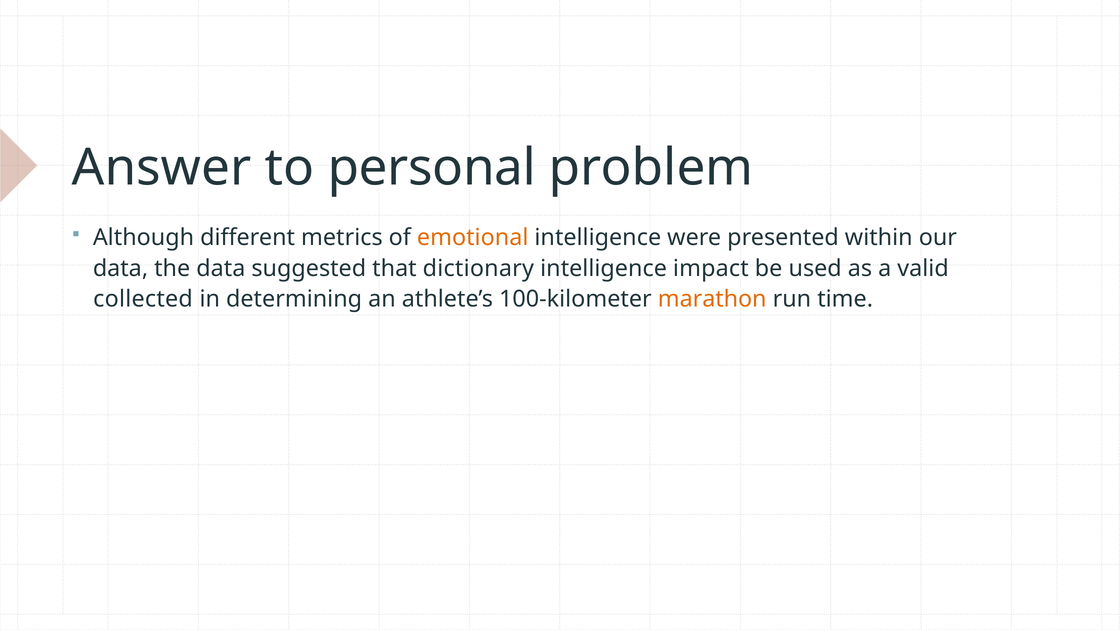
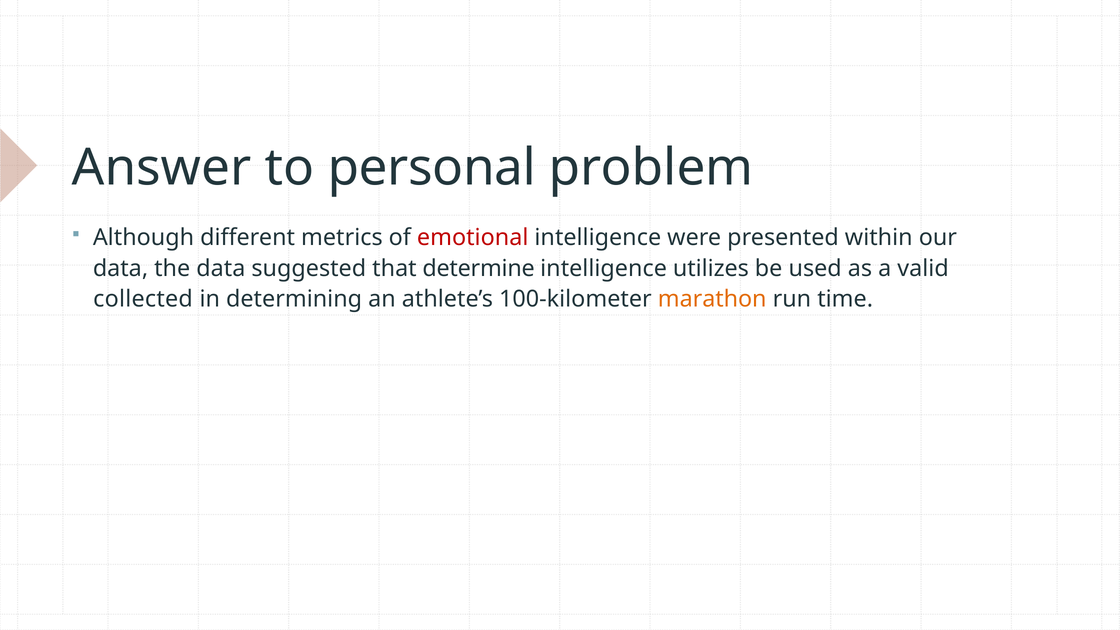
emotional colour: orange -> red (473, 238)
dictionary: dictionary -> determine (479, 268)
impact: impact -> utilizes (711, 268)
